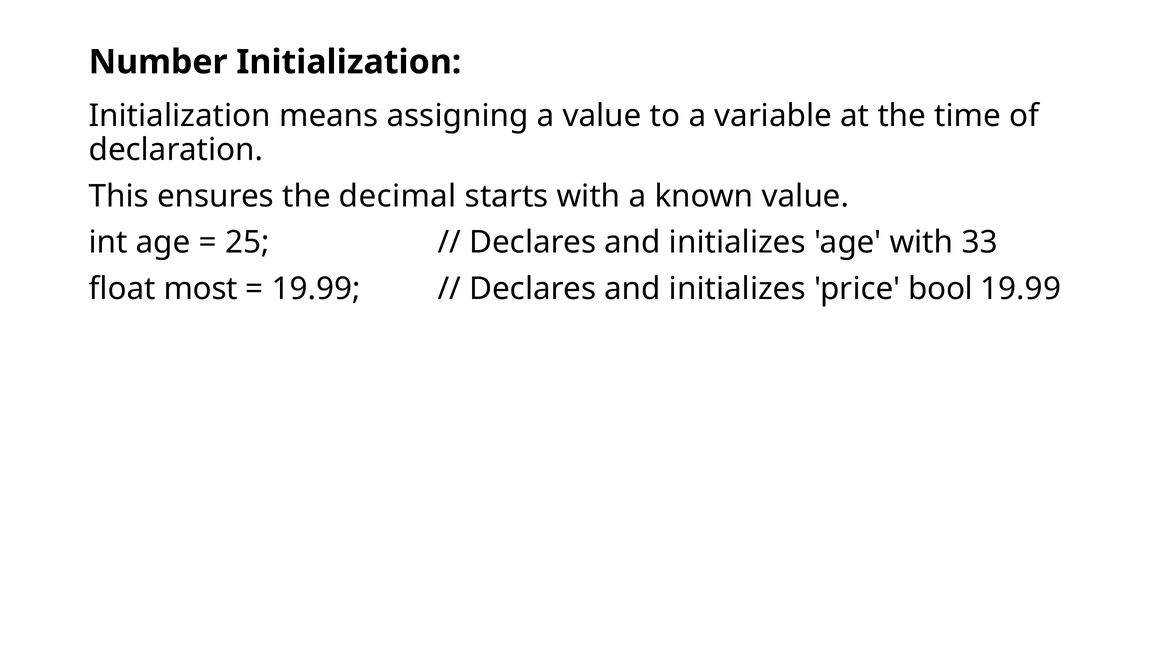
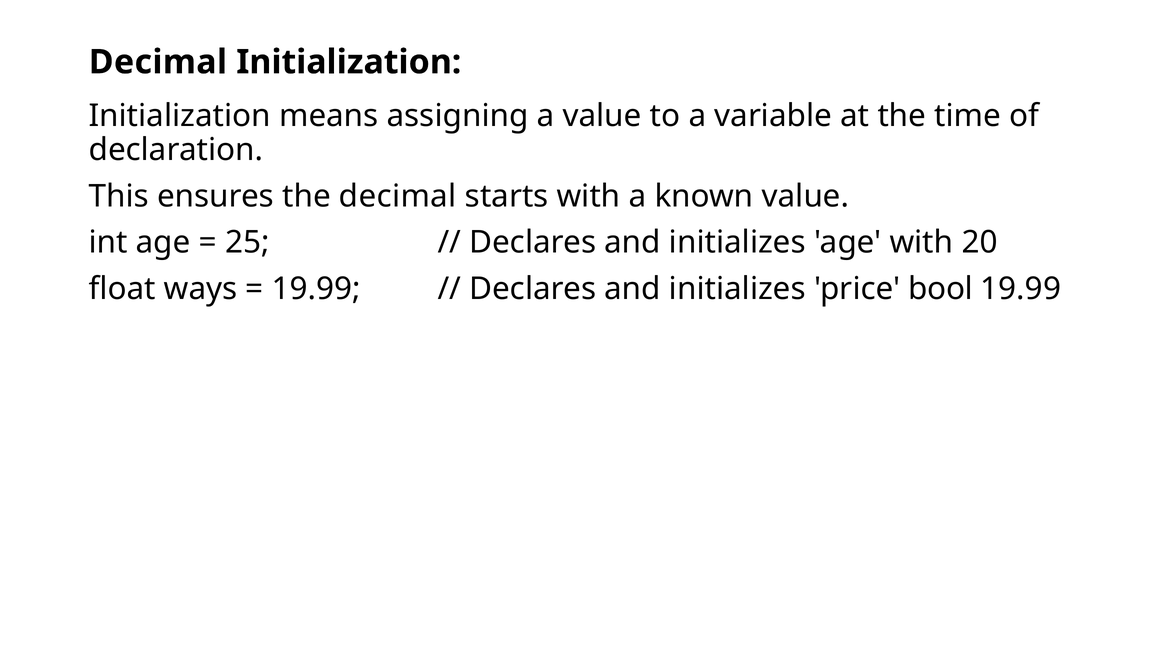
Number: Number -> Decimal (158, 62)
33: 33 -> 20 (980, 242)
most: most -> ways (201, 289)
